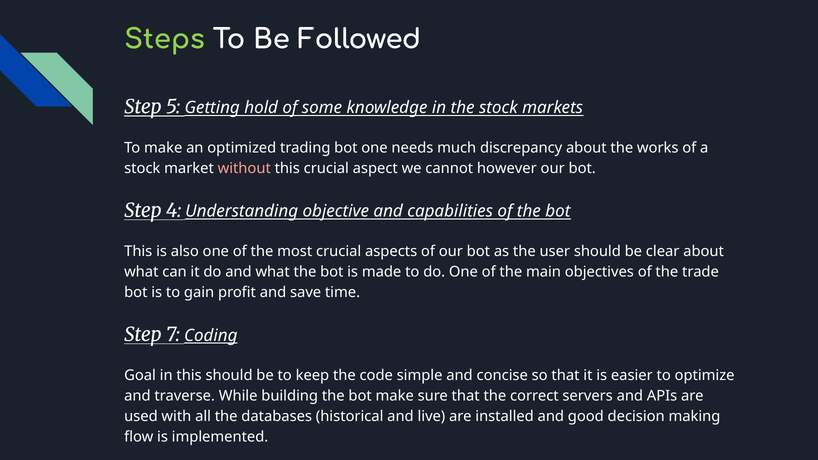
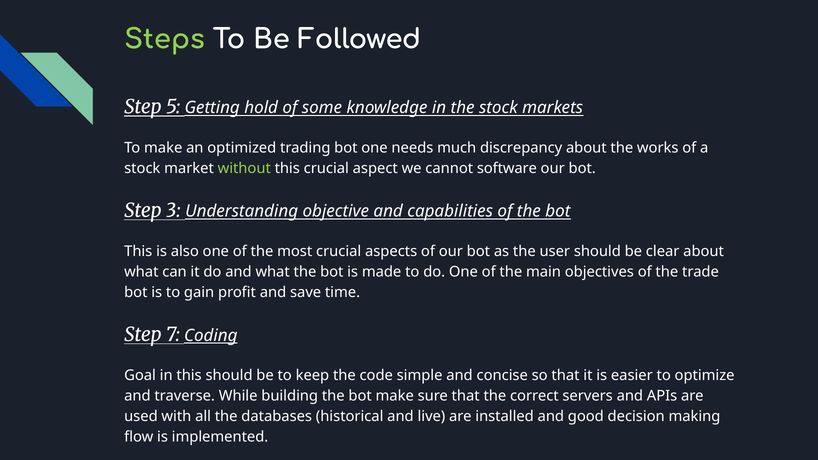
without colour: pink -> light green (244, 168)
however: however -> software (507, 168)
4: 4 -> 3 (173, 211)
